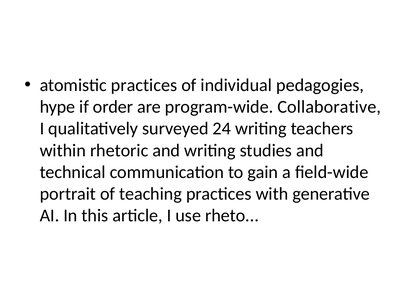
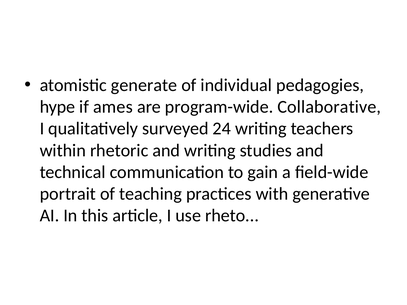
atomistic practices: practices -> generate (144, 85)
order: order -> ames (113, 107)
